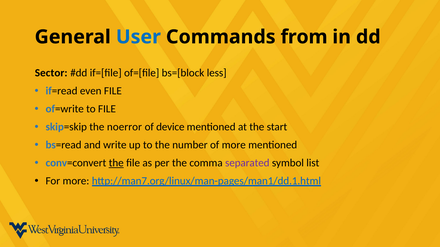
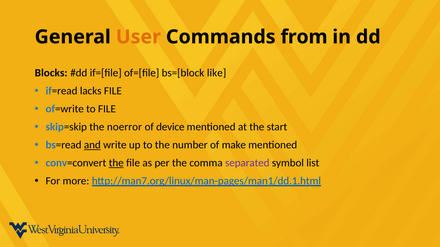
User colour: blue -> orange (138, 37)
Sector: Sector -> Blocks (51, 73)
less: less -> like (217, 73)
even: even -> lacks (91, 91)
and underline: none -> present (92, 145)
of more: more -> make (234, 145)
